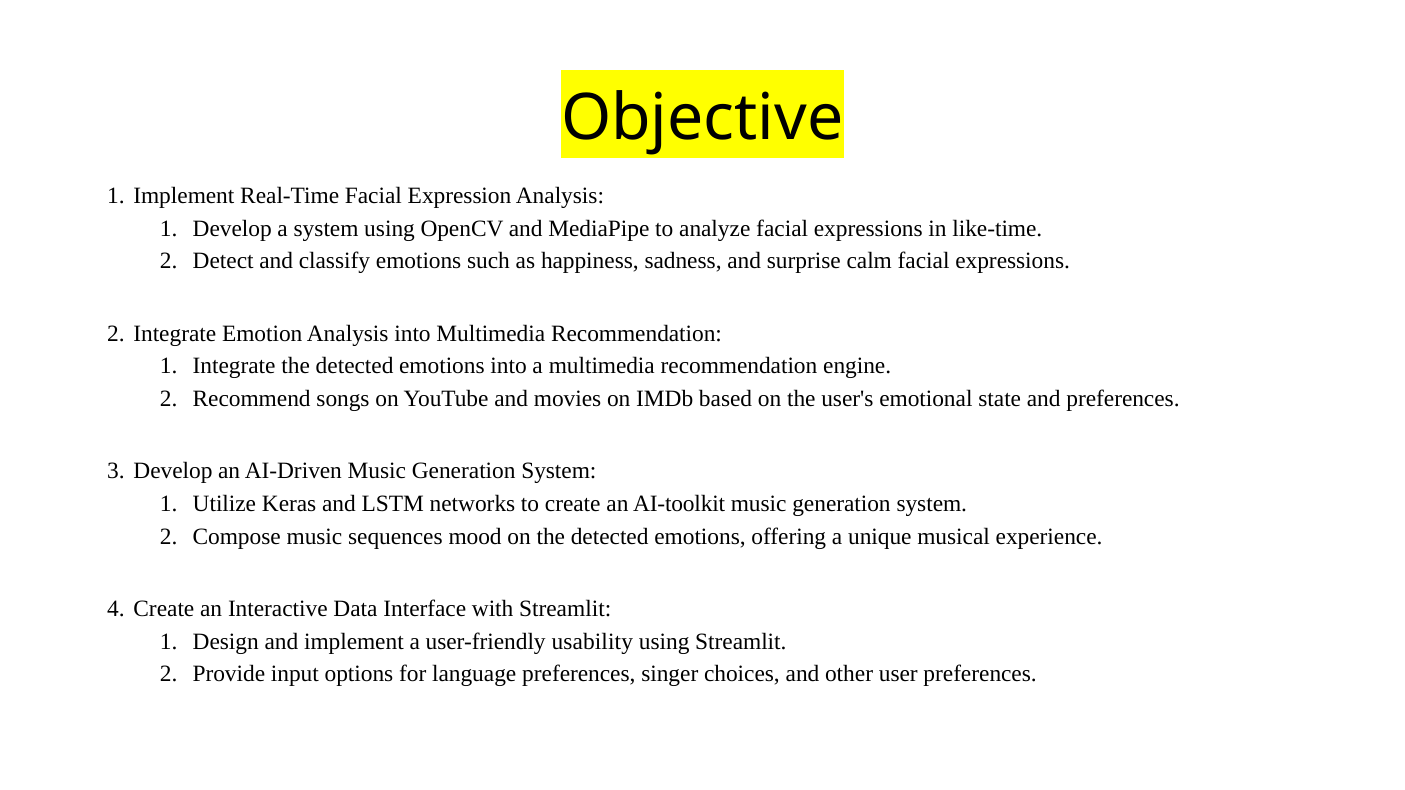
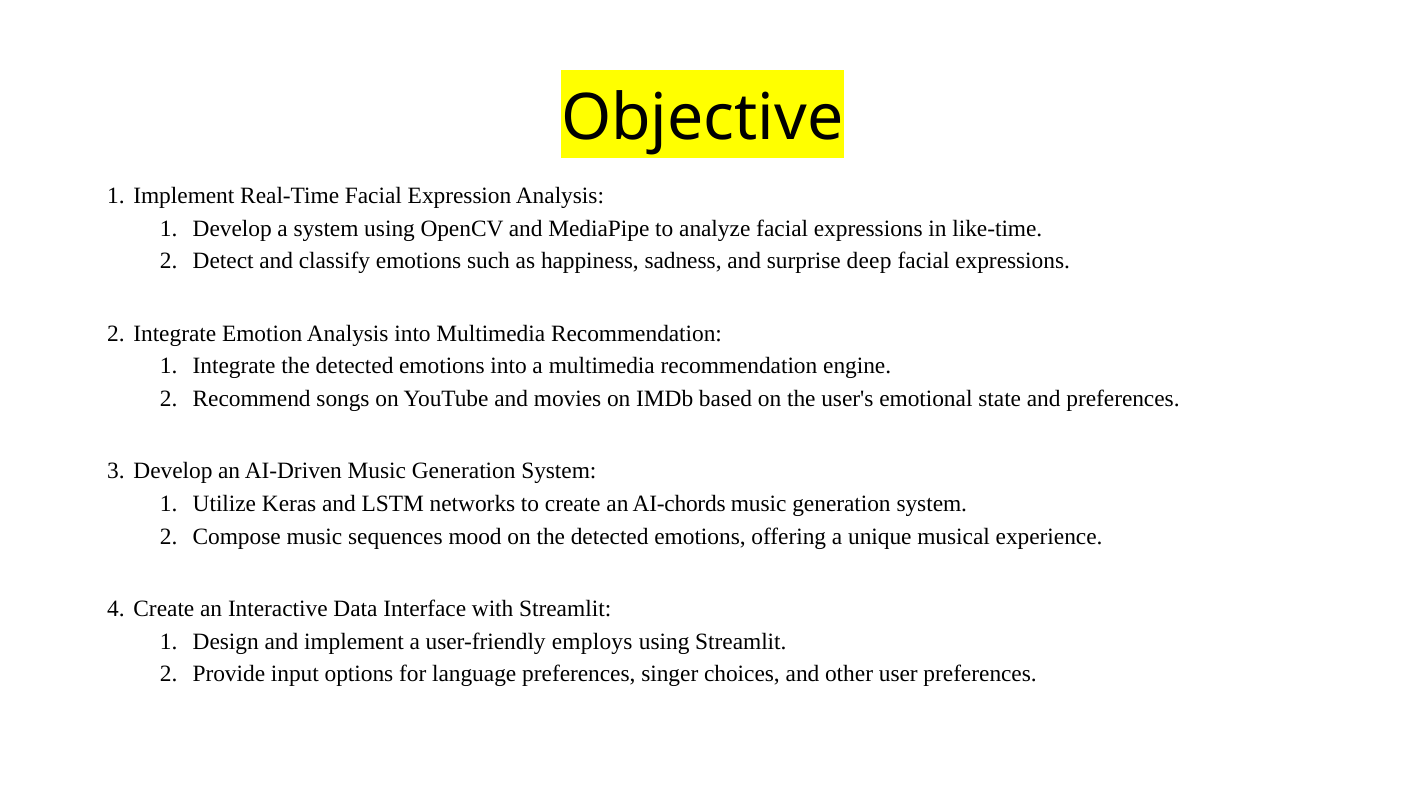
calm: calm -> deep (869, 261)
AI-toolkit: AI-toolkit -> AI-chords (679, 504)
usability: usability -> employs (592, 642)
